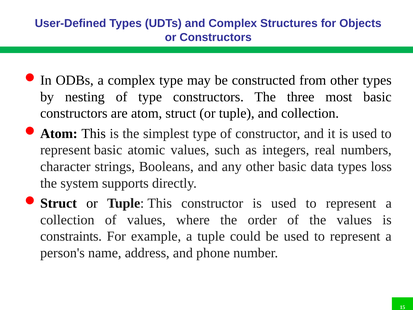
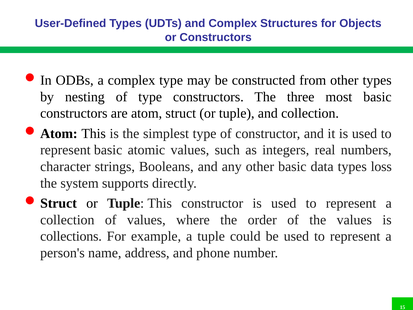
constraints: constraints -> collections (71, 236)
